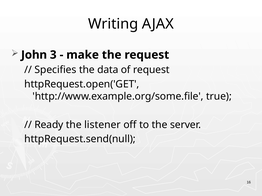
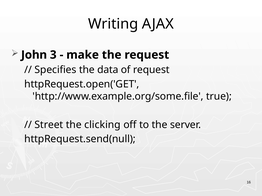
Ready: Ready -> Street (49, 125)
listener: listener -> clicking (102, 125)
